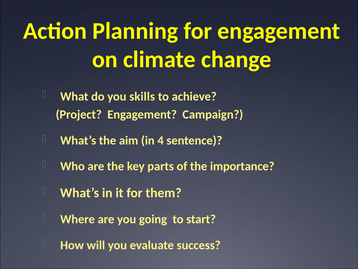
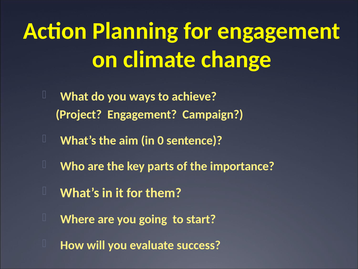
skills: skills -> ways (142, 96)
4: 4 -> 0 (161, 140)
